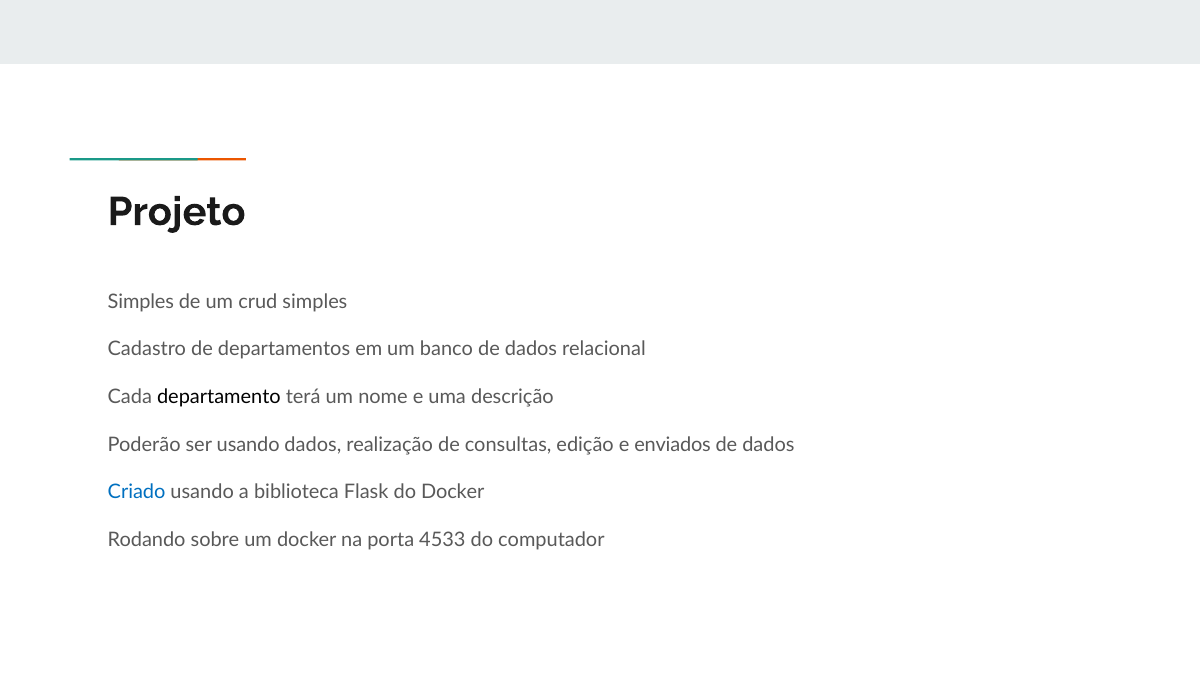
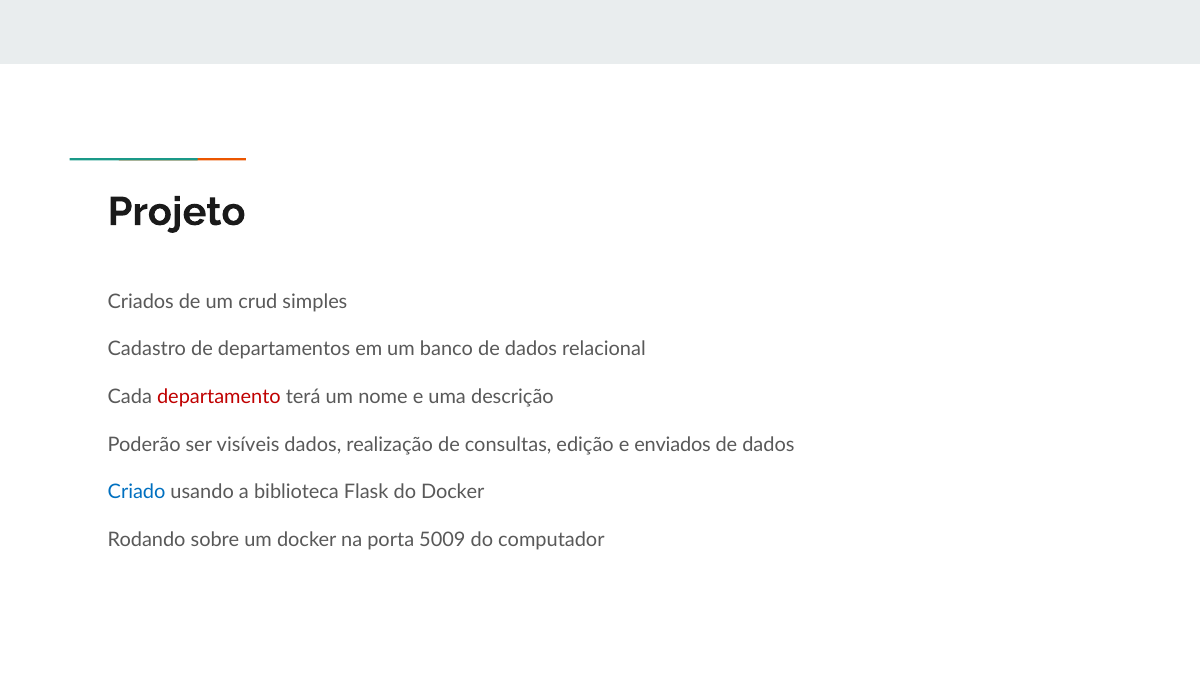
Simples: Simples -> Criados (141, 302)
departamento colour: black -> red (219, 397)
ser usando: usando -> visíveis (248, 445)
4533: 4533 -> 5009 (442, 540)
